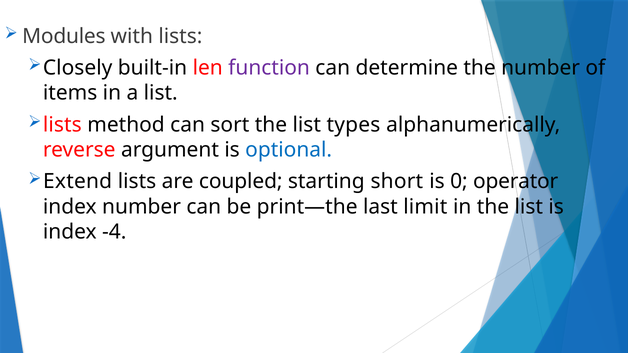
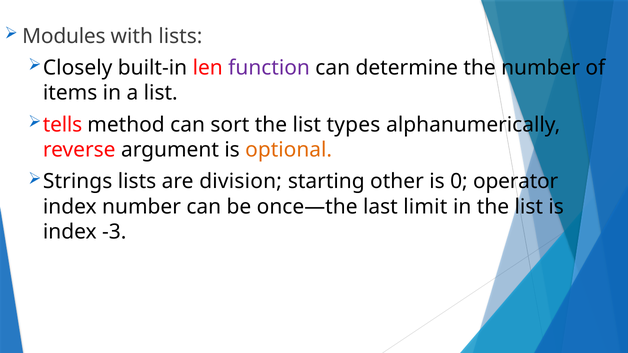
lists: lists -> tells (63, 125)
optional colour: blue -> orange (289, 150)
Extend: Extend -> Strings (78, 182)
coupled: coupled -> division (241, 182)
short: short -> other (397, 182)
print—the: print—the -> once—the (307, 207)
-4: -4 -> -3 (114, 232)
